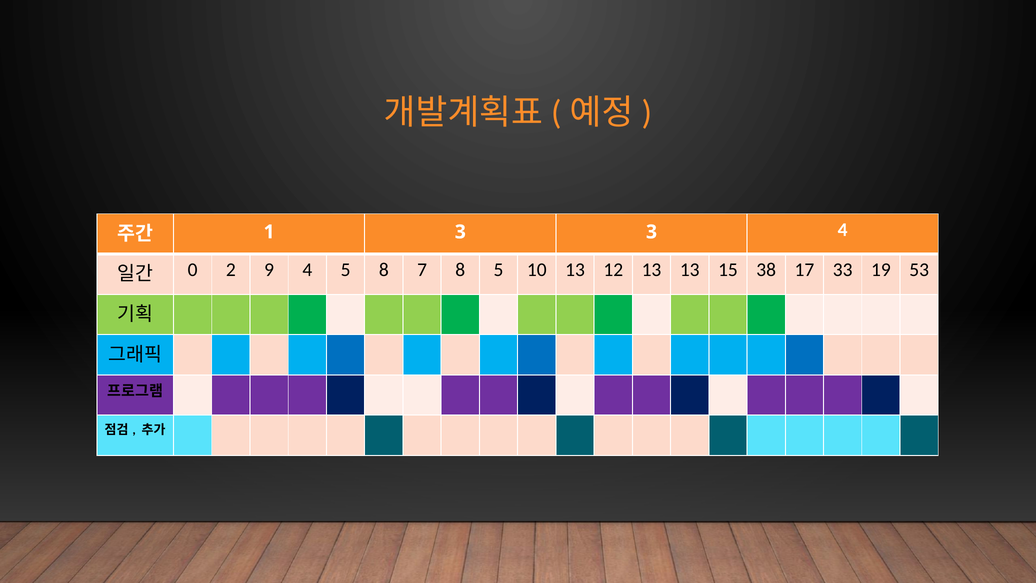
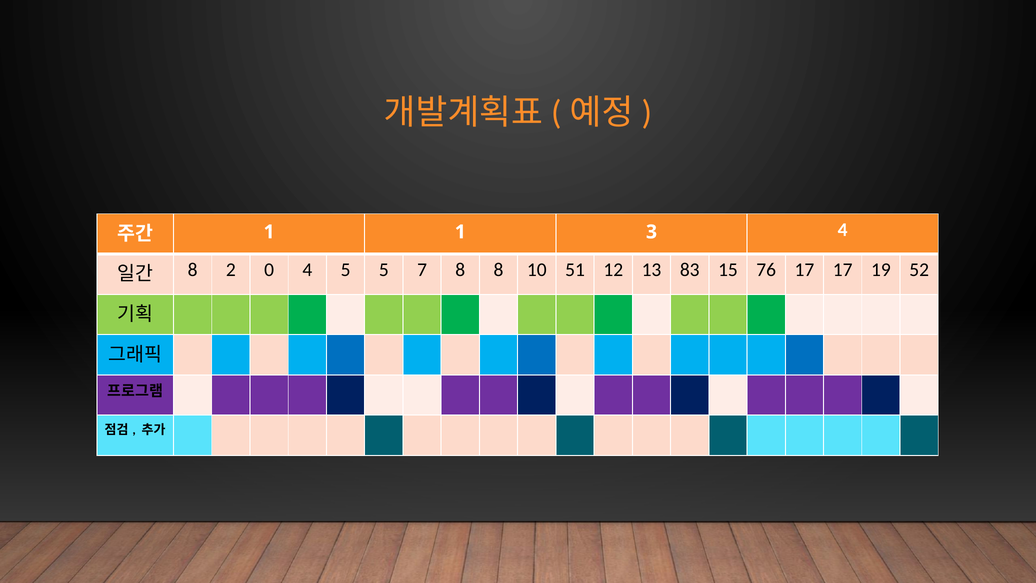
1 3: 3 -> 1 (460, 232)
0: 0 -> 8 (193, 270)
9: 9 -> 0 (269, 270)
5 8: 8 -> 5 (384, 270)
8 5: 5 -> 8 (499, 270)
10 13: 13 -> 51 (575, 270)
13 13: 13 -> 83 (690, 270)
38: 38 -> 76 (766, 270)
17 33: 33 -> 17 (843, 270)
53: 53 -> 52 (919, 270)
